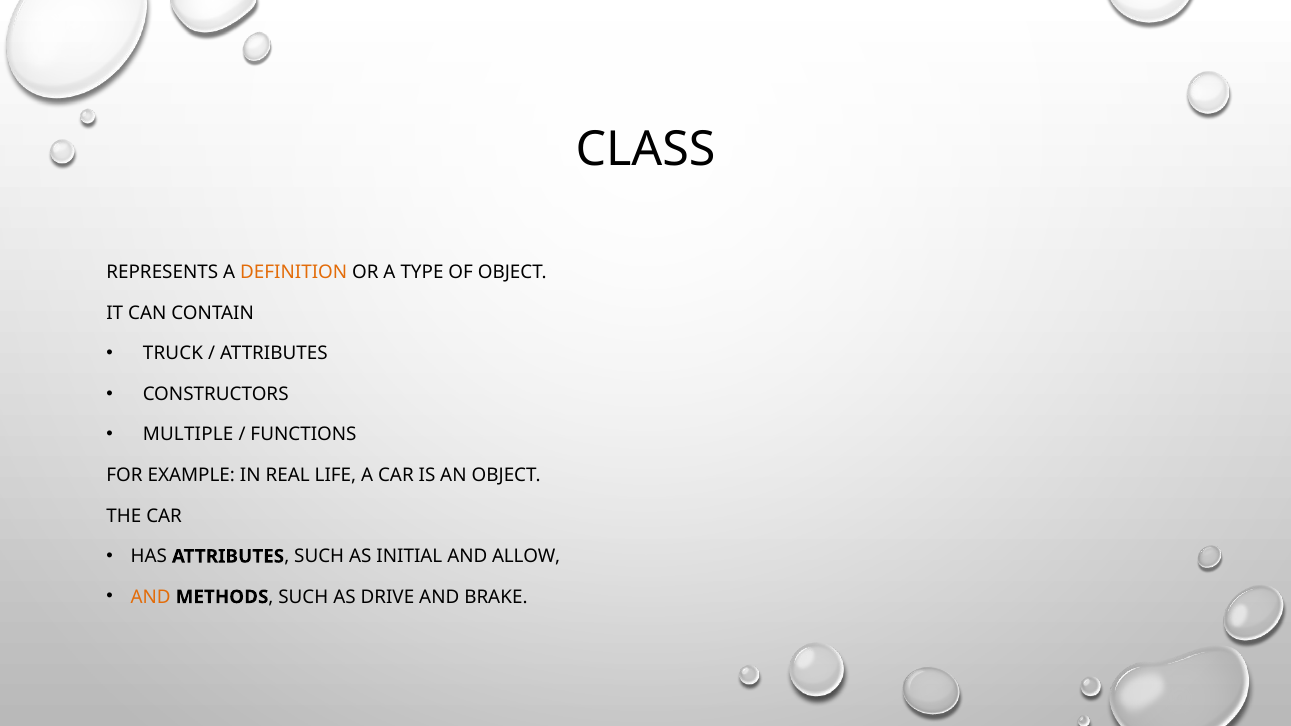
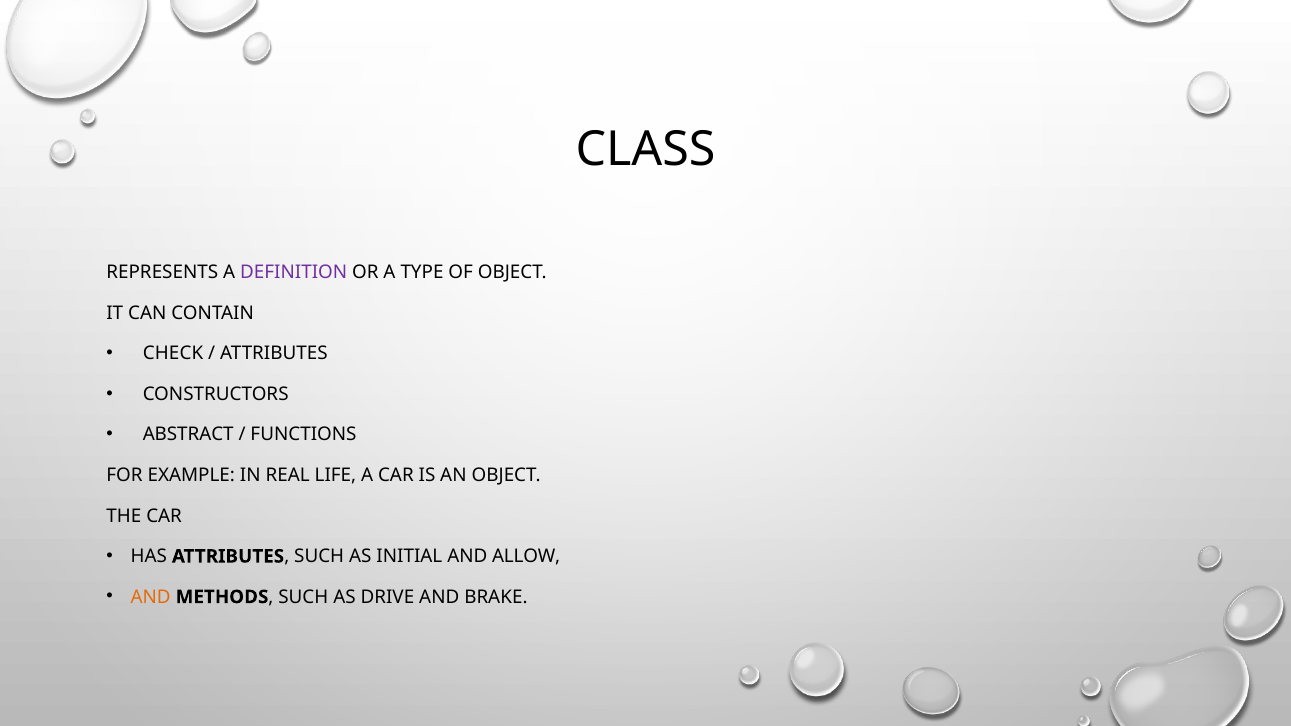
DEFINITION colour: orange -> purple (294, 273)
TRUCK: TRUCK -> CHECK (173, 354)
MULTIPLE: MULTIPLE -> ABSTRACT (188, 435)
